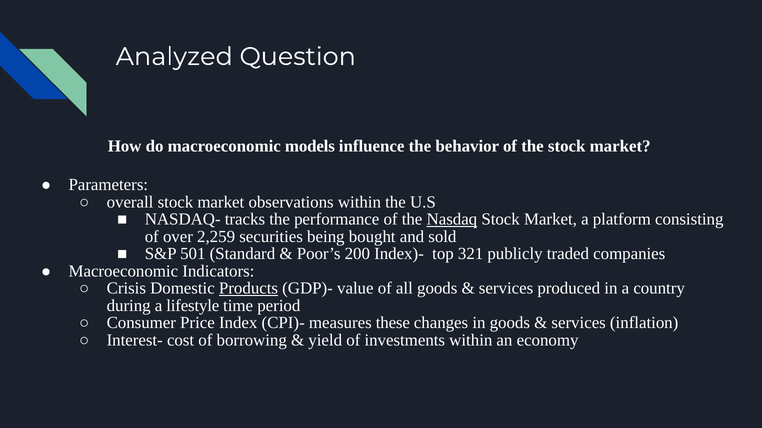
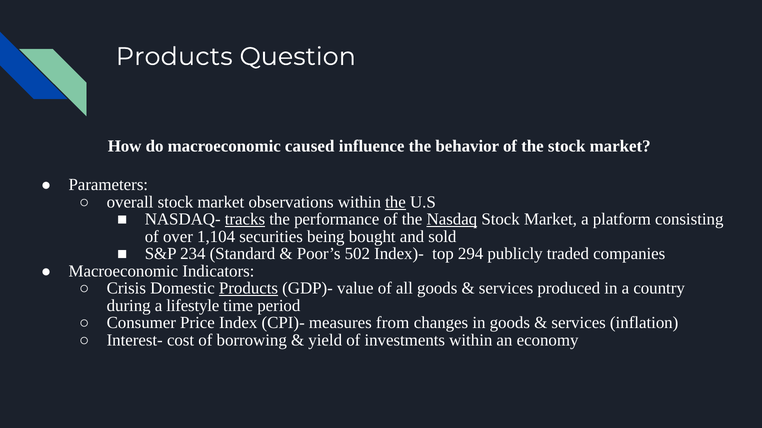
Analyzed: Analyzed -> Products (174, 57)
models: models -> caused (310, 146)
the underline: none -> present (395, 202)
tracks underline: none -> present (245, 220)
2,259: 2,259 -> 1,104 (216, 237)
501: 501 -> 234 (193, 254)
200: 200 -> 502 (357, 254)
321: 321 -> 294 (471, 254)
these: these -> from (393, 323)
